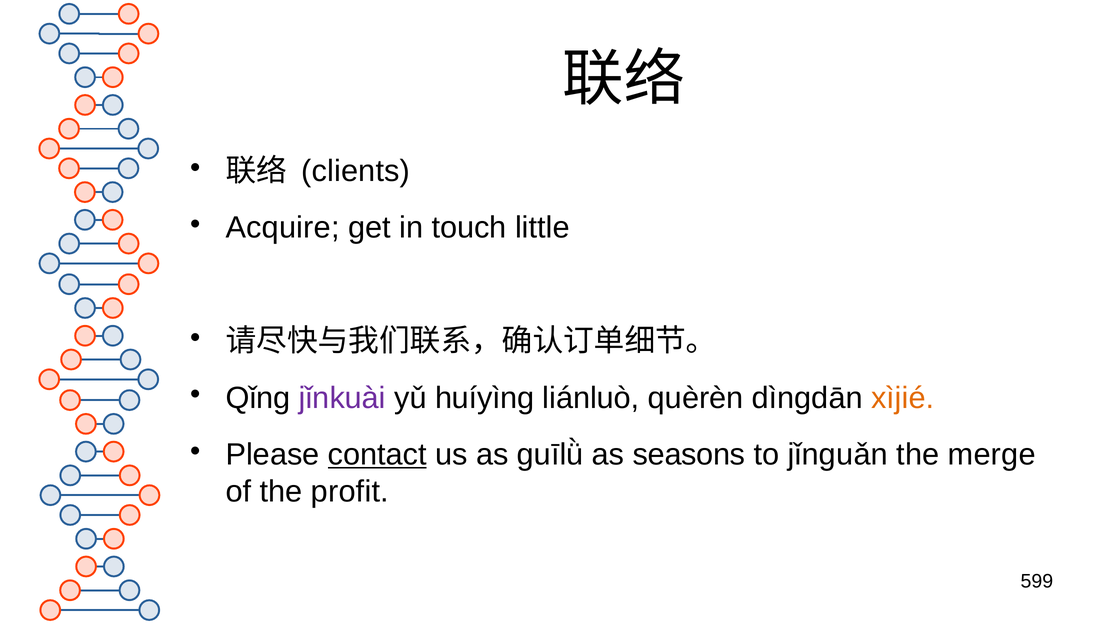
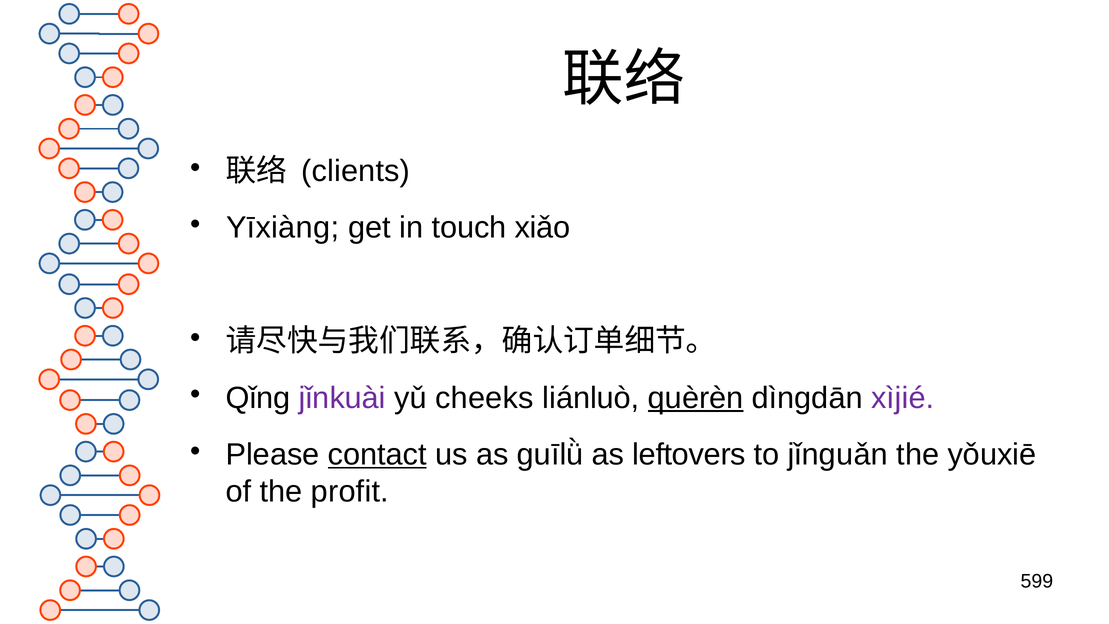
Acquire: Acquire -> Yīxiàng (283, 228)
little: little -> xiǎo (543, 228)
huíyìng: huíyìng -> cheeks (484, 398)
quèrèn underline: none -> present (696, 398)
xìjié colour: orange -> purple (903, 398)
seasons: seasons -> leftovers (689, 454)
merge: merge -> yǒuxiē (992, 454)
